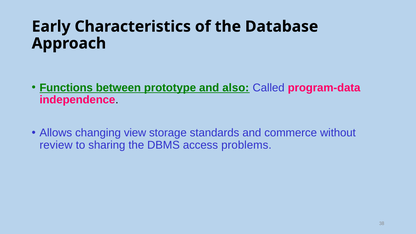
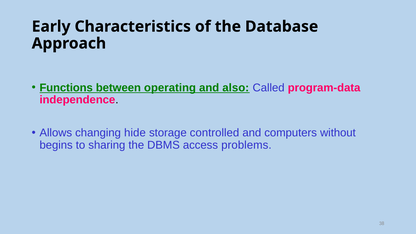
prototype: prototype -> operating (170, 88)
view: view -> hide (135, 133)
standards: standards -> controlled (215, 133)
commerce: commerce -> computers (291, 133)
review: review -> begins (56, 145)
